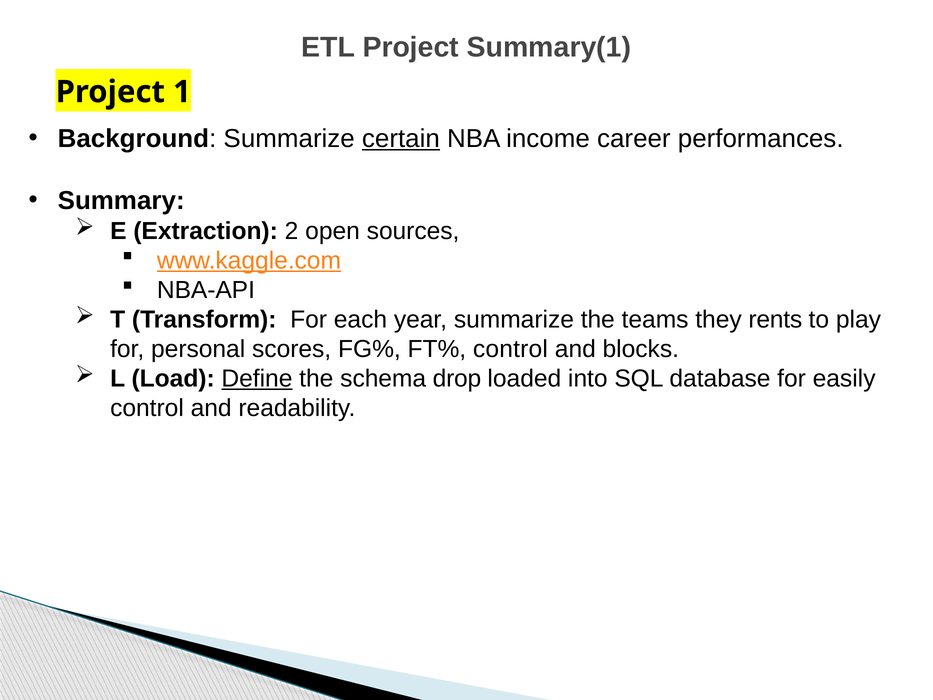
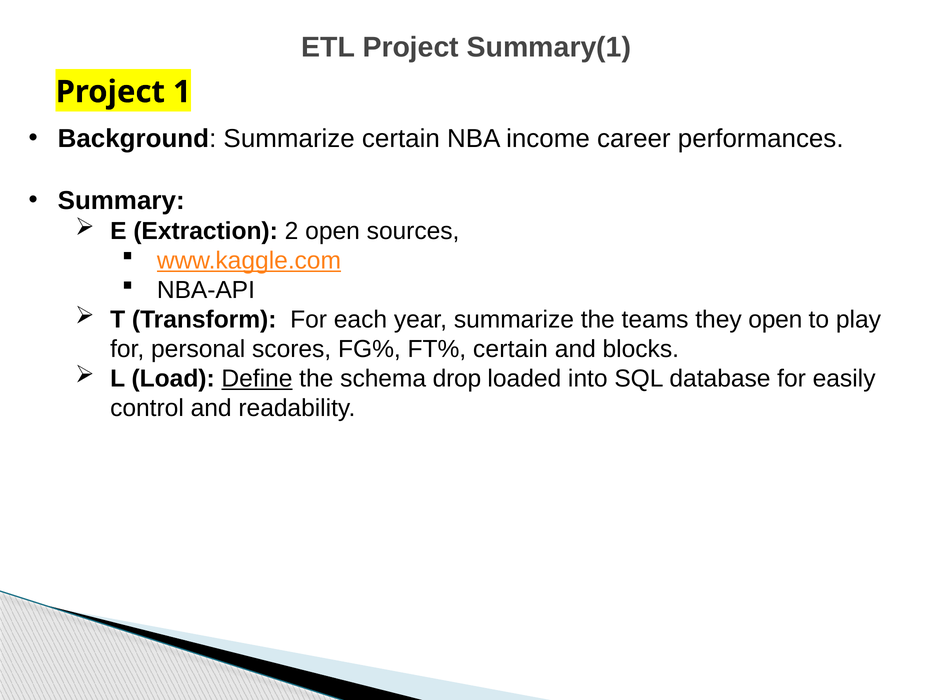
certain underline: present -> none (401, 138)
they rents: rents -> open (775, 319)
FT% control: control -> certain (510, 349)
